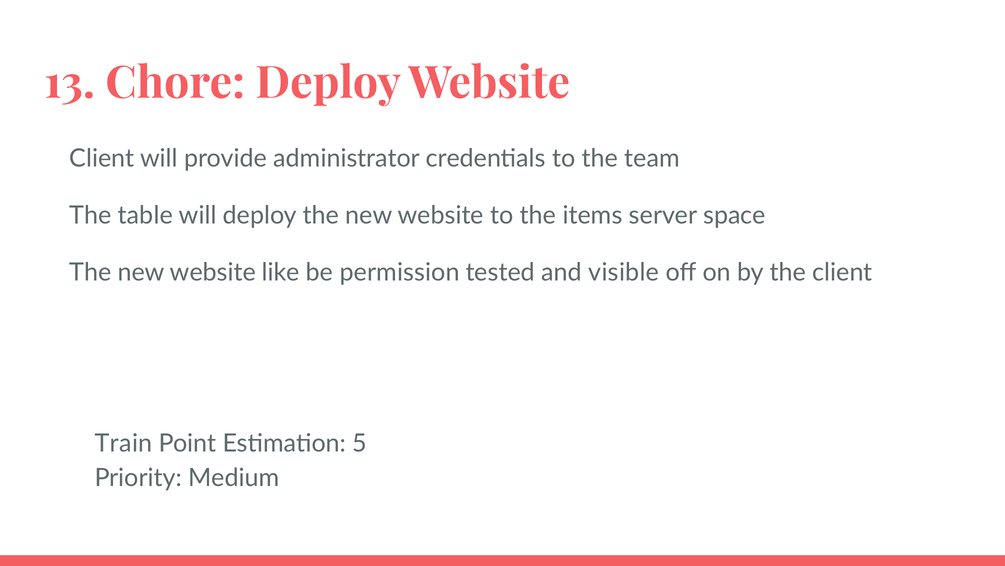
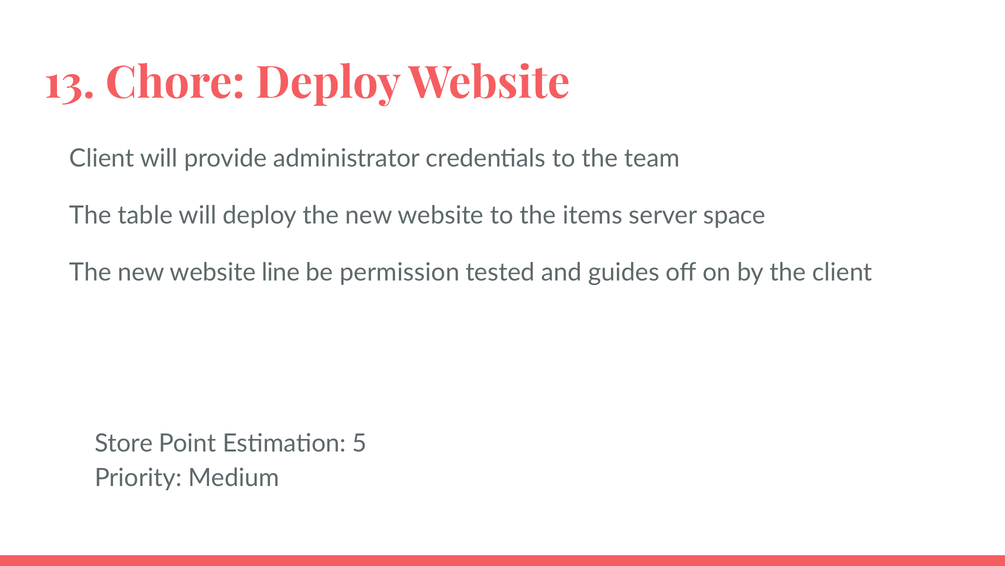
like: like -> line (281, 272)
visible: visible -> guides (624, 272)
Train: Train -> Store (124, 443)
